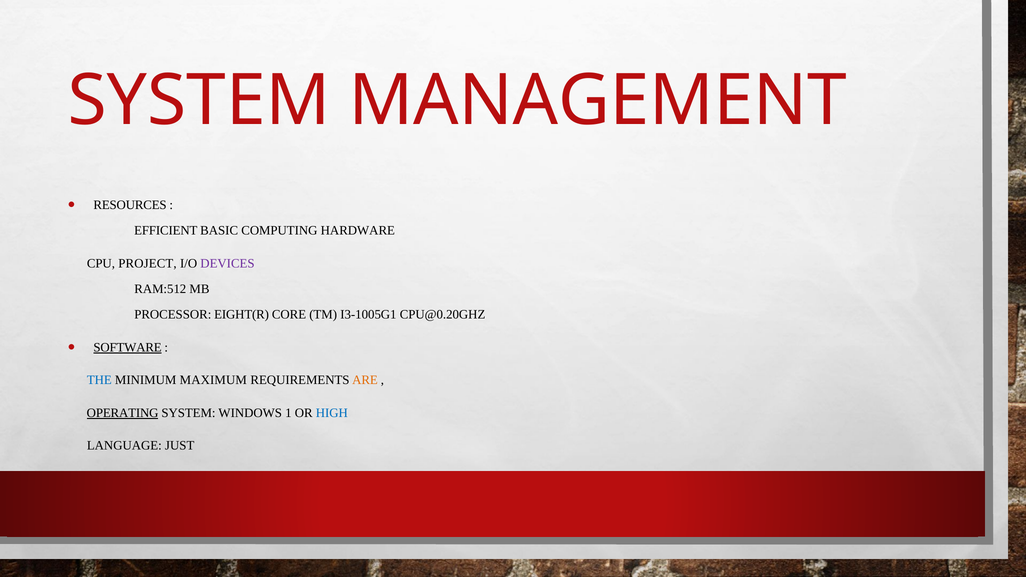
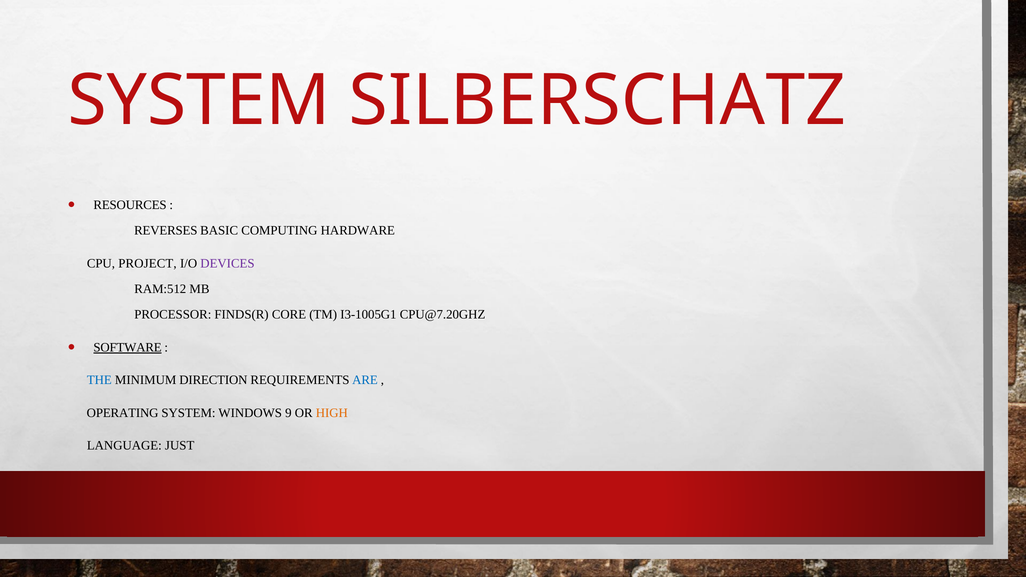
MANAGEMENT: MANAGEMENT -> SILBERSCHATZ (598, 101)
EFFICIENT: EFFICIENT -> REVERSES (166, 231)
EIGHT(R: EIGHT(R -> FINDS(R (242, 315)
CPU@0.20GHZ: CPU@0.20GHZ -> CPU@7.20GHZ (443, 315)
MAXIMUM: MAXIMUM -> DIRECTION (213, 380)
ARE colour: orange -> blue (365, 380)
OPERATING underline: present -> none (123, 413)
1: 1 -> 9 (288, 413)
HIGH colour: blue -> orange (332, 413)
